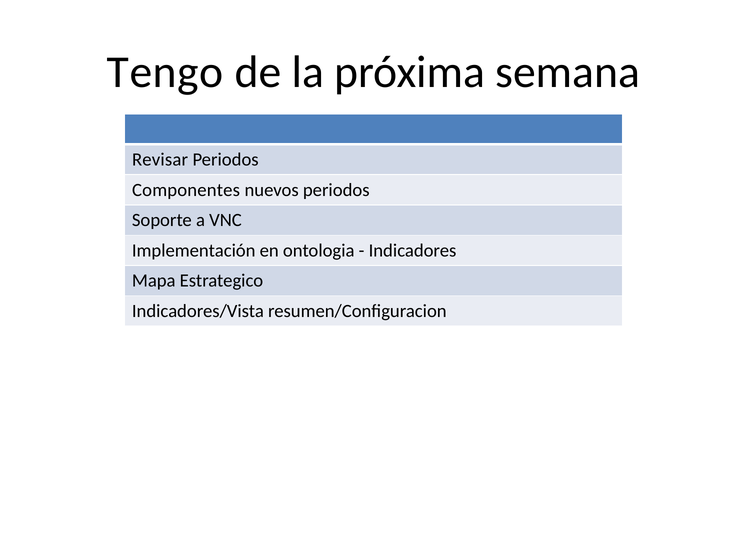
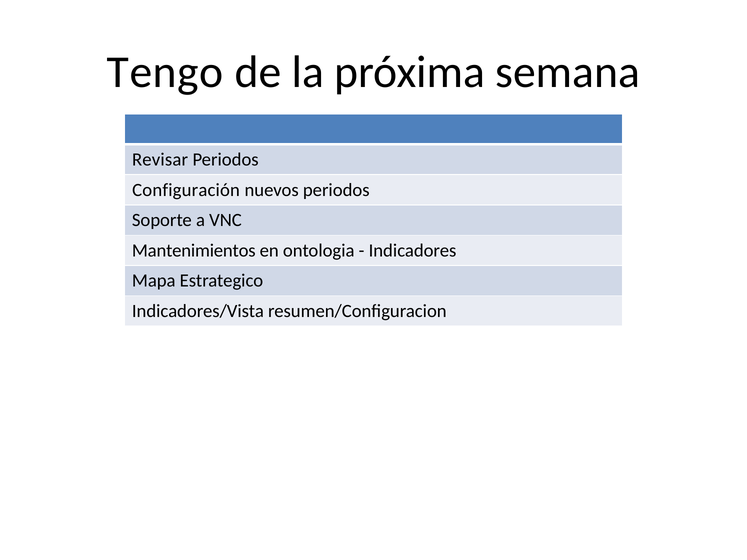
Componentes: Componentes -> Configuración (186, 190)
Implementación: Implementación -> Mantenimientos (194, 251)
